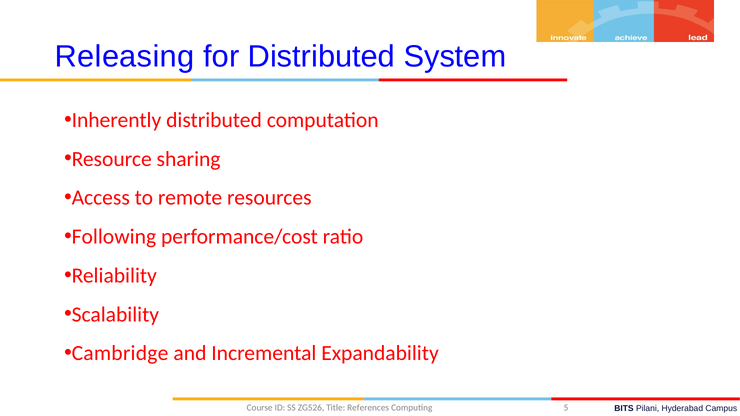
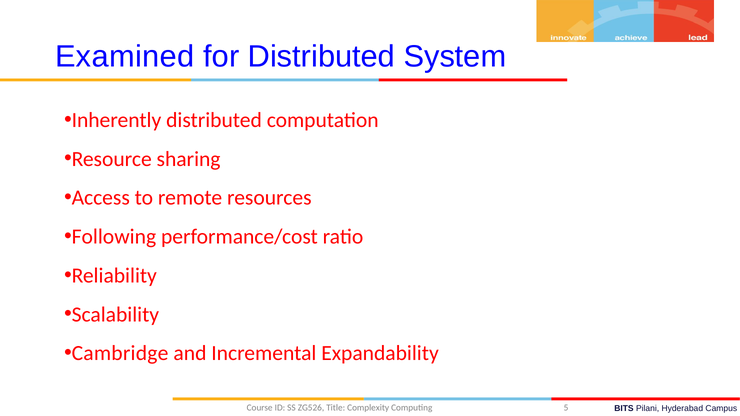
Releasing: Releasing -> Examined (125, 56)
References: References -> Complexity (368, 408)
